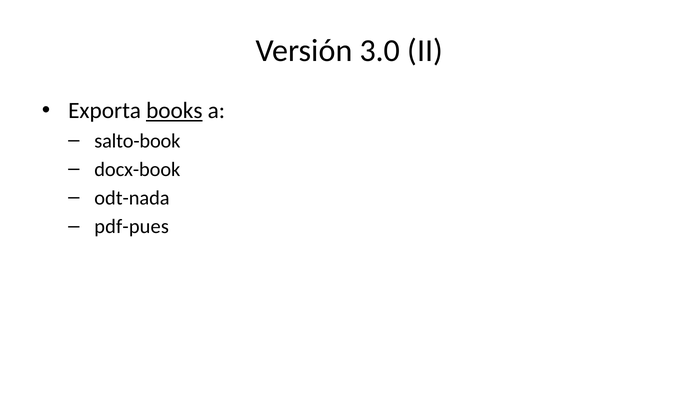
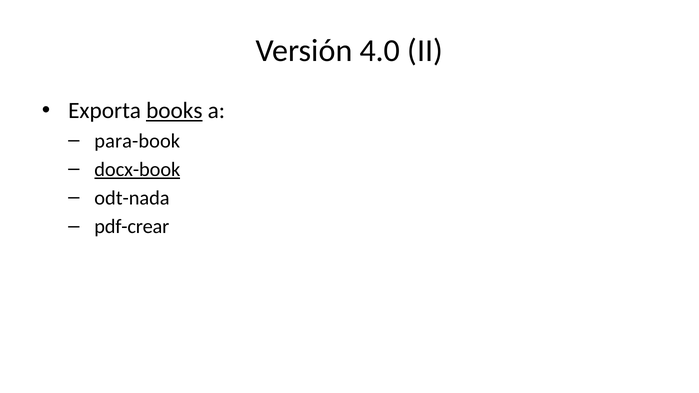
3.0: 3.0 -> 4.0 (380, 51)
salto-book: salto-book -> para-book (137, 141)
docx-book underline: none -> present (137, 169)
pdf-pues: pdf-pues -> pdf-crear (132, 227)
